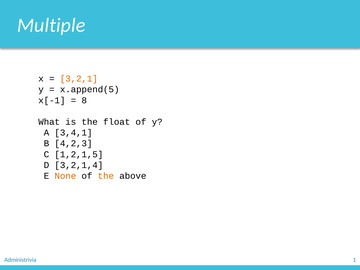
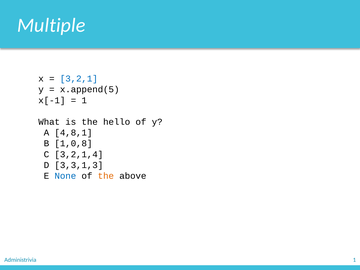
3,2,1 colour: orange -> blue (79, 79)
8: 8 -> 1 (84, 100)
float: float -> hello (117, 122)
3,4,1: 3,4,1 -> 4,8,1 (73, 133)
4,2,3: 4,2,3 -> 1,0,8 (73, 144)
1,2,1,5: 1,2,1,5 -> 3,2,1,4 (79, 154)
3,2,1,4: 3,2,1,4 -> 3,3,1,3 (79, 165)
None colour: orange -> blue (65, 176)
